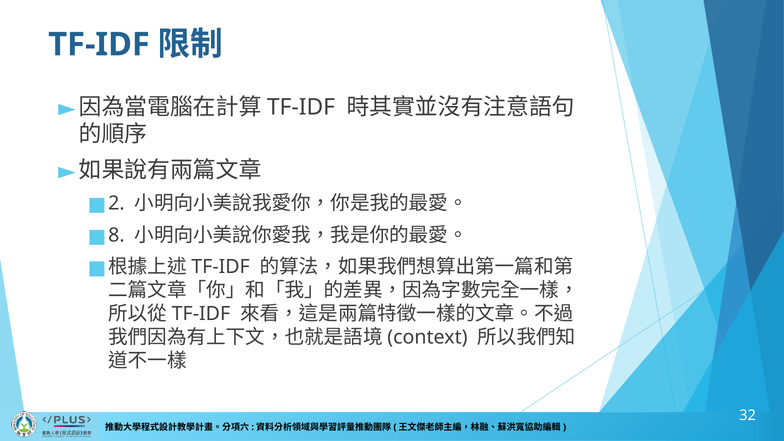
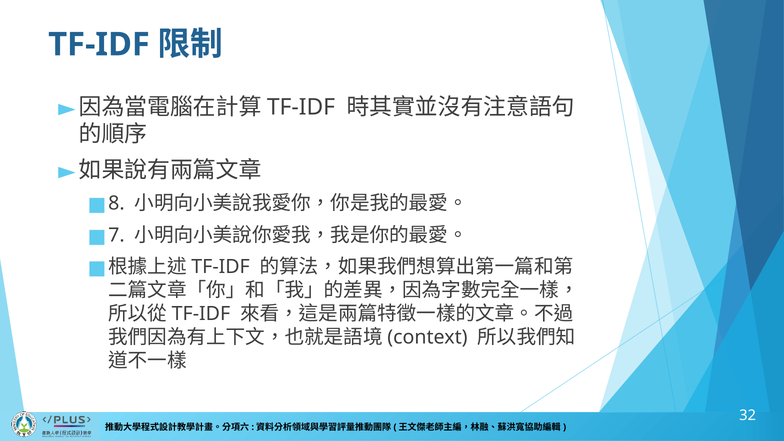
2: 2 -> 8 (116, 203)
8: 8 -> 7 (116, 235)
